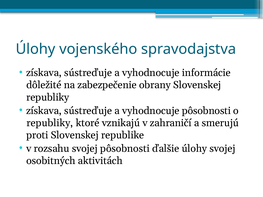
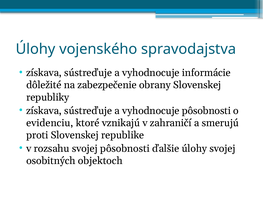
republiky: republiky -> evidenciu (50, 123)
aktivitách: aktivitách -> objektoch (100, 161)
